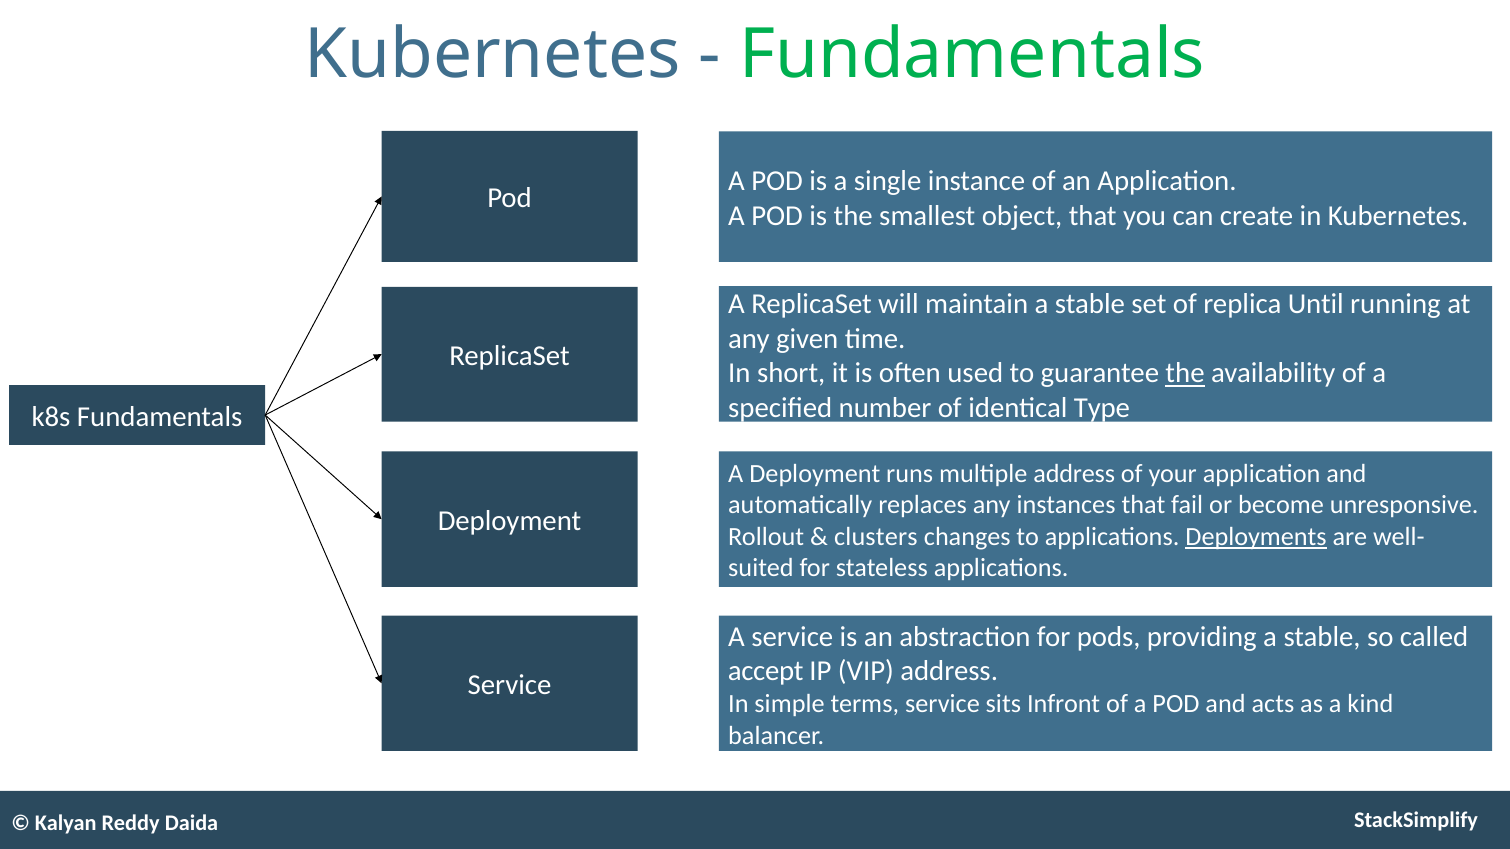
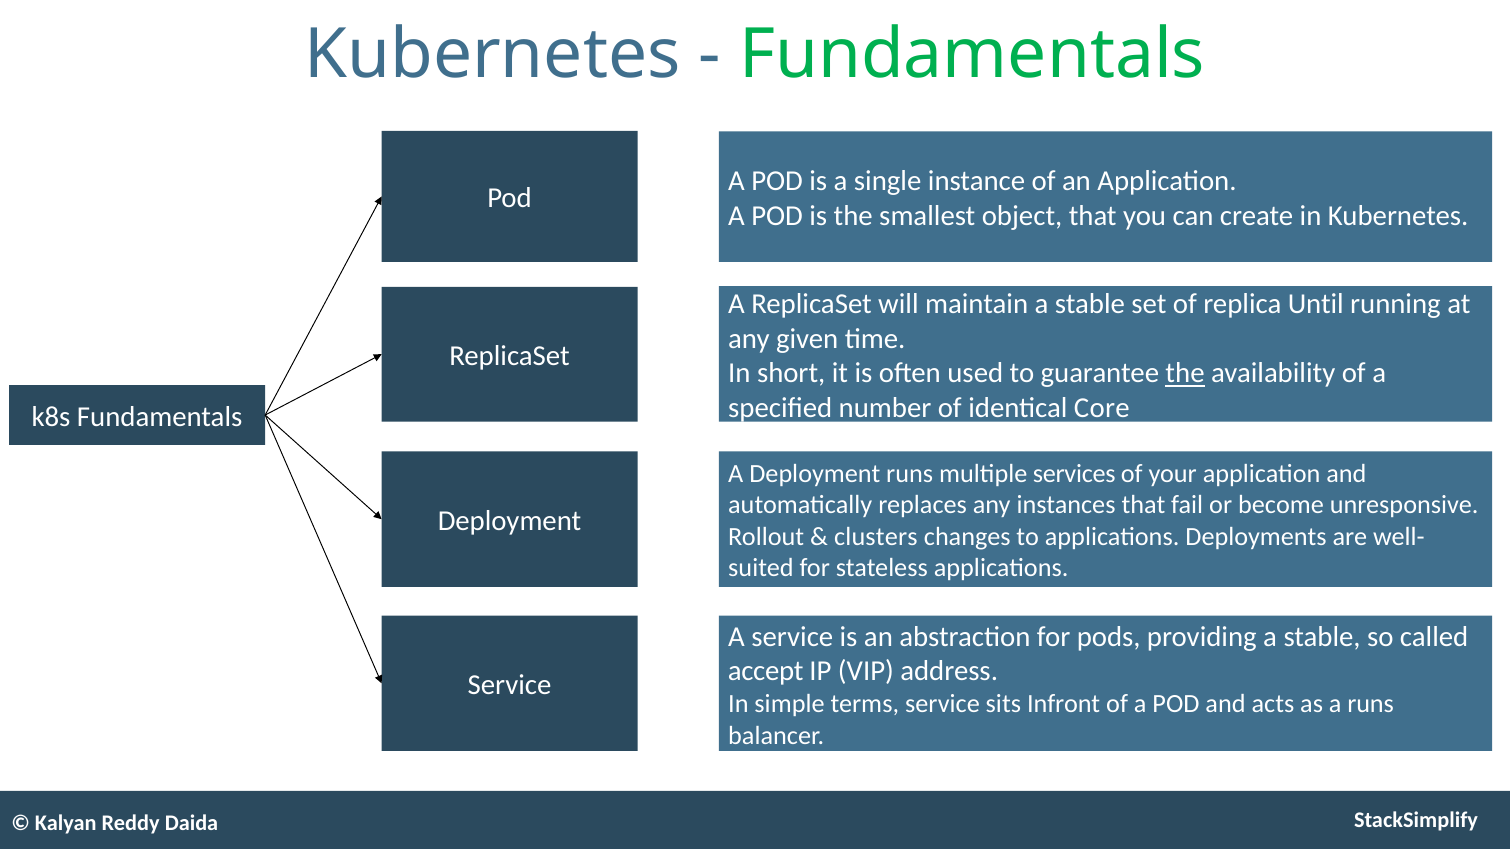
Type: Type -> Core (1102, 408)
multiple address: address -> services (1074, 474)
Deployments underline: present -> none (1256, 537)
a kind: kind -> runs (1371, 704)
